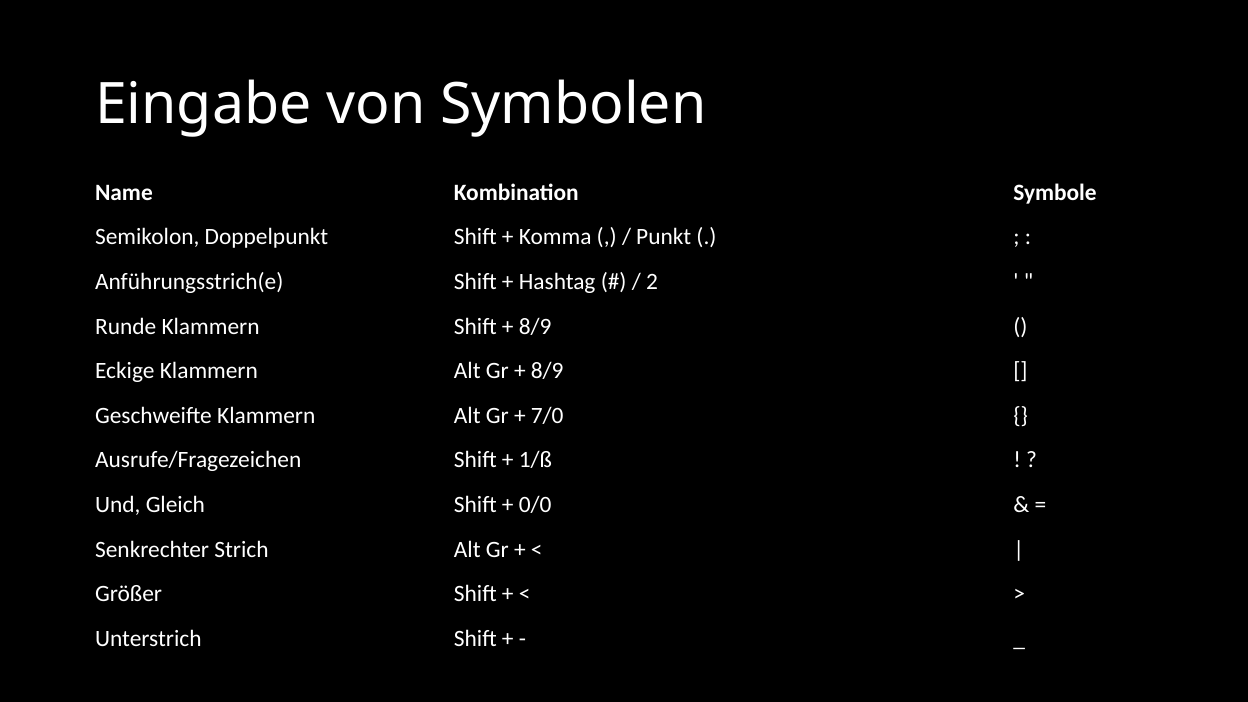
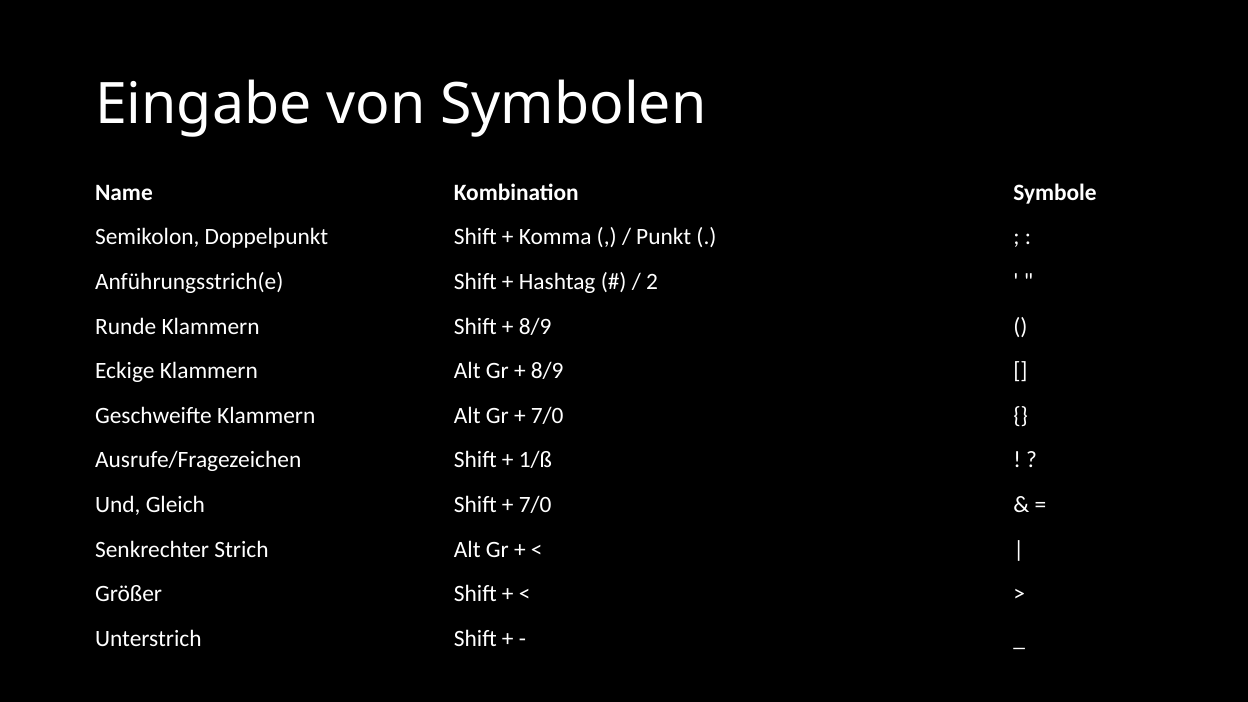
0/0: 0/0 -> 7/0 (535, 505)
